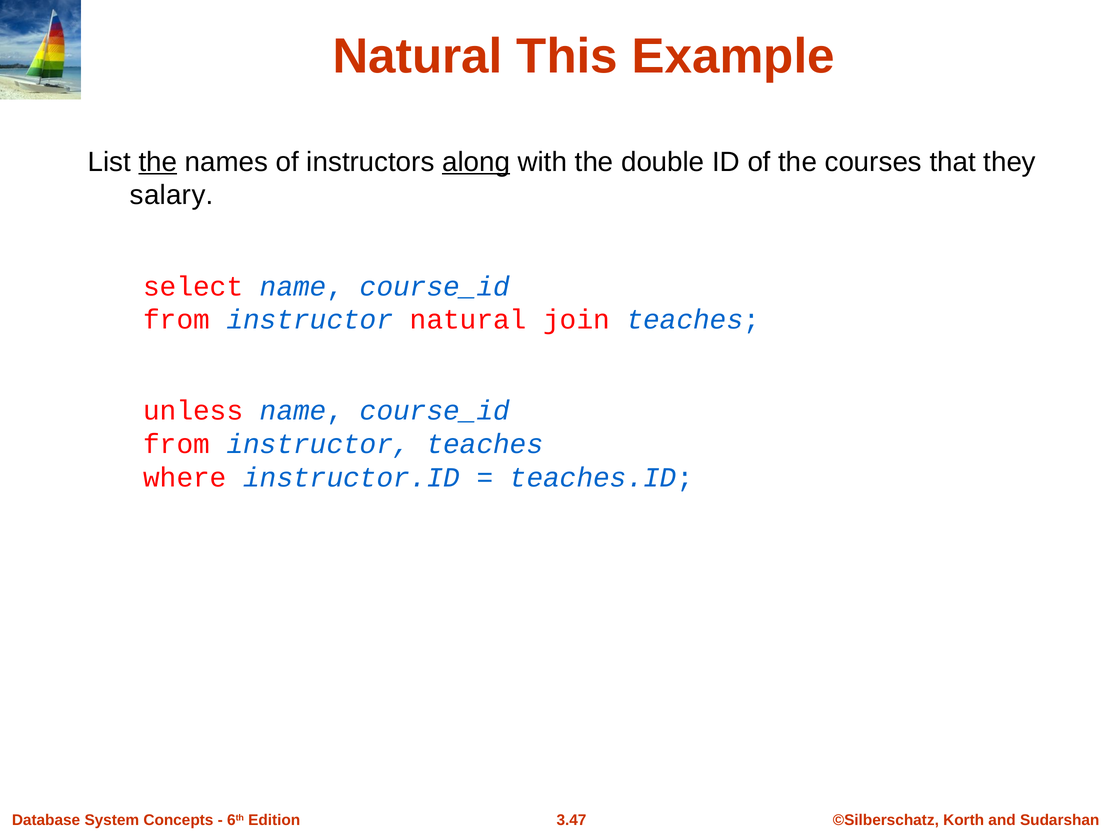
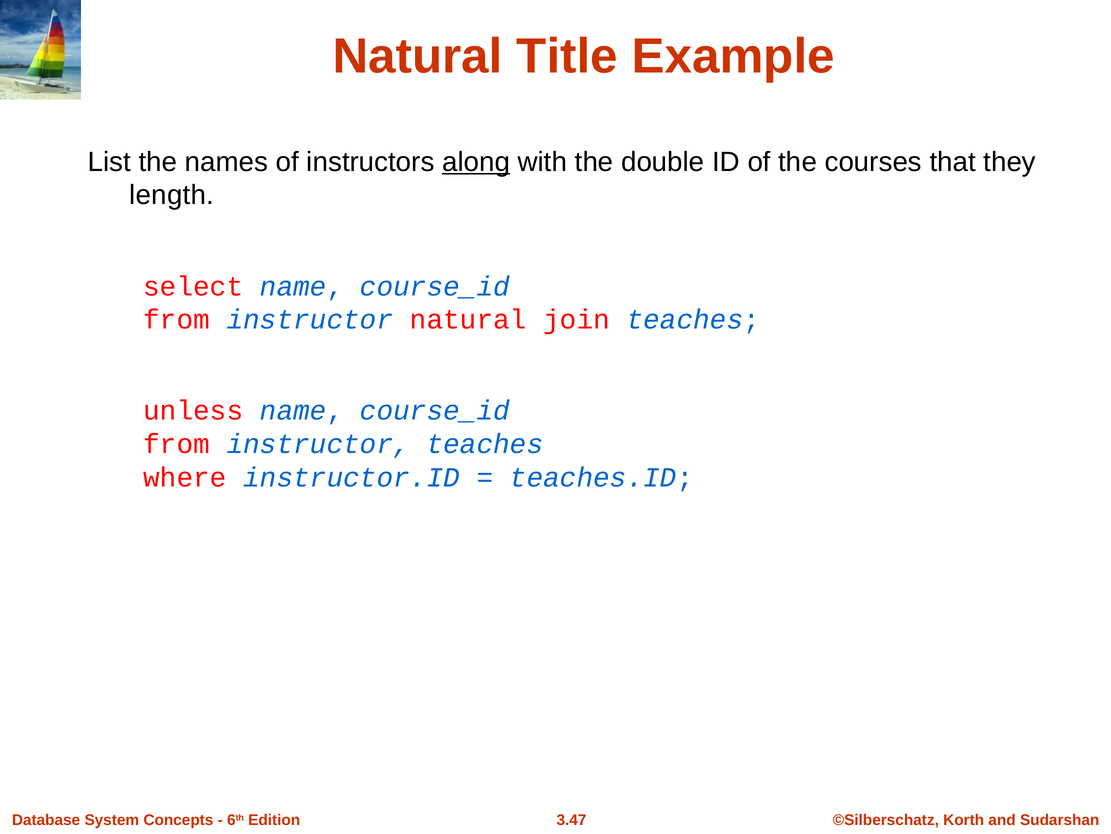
This: This -> Title (567, 56)
the underline: present -> none (158, 162)
salary: salary -> length (172, 195)
